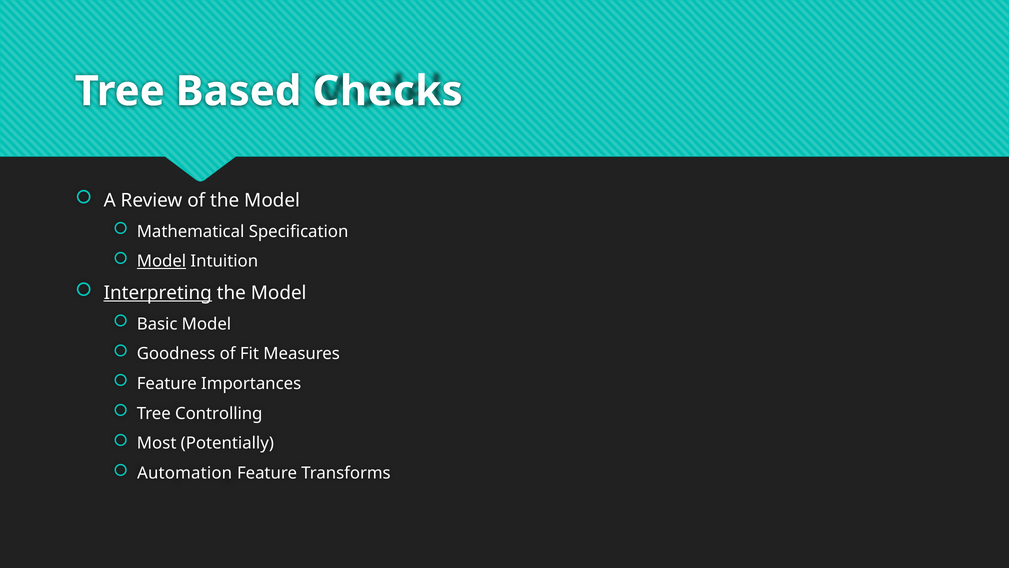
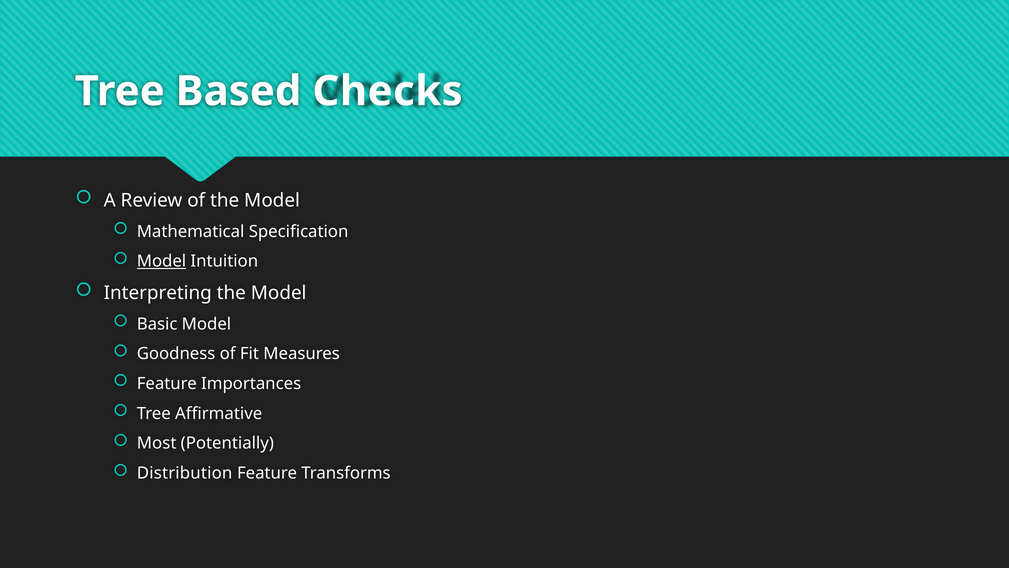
Interpreting underline: present -> none (158, 293)
Controlling: Controlling -> Affirmative (219, 413)
Automation: Automation -> Distribution (185, 473)
